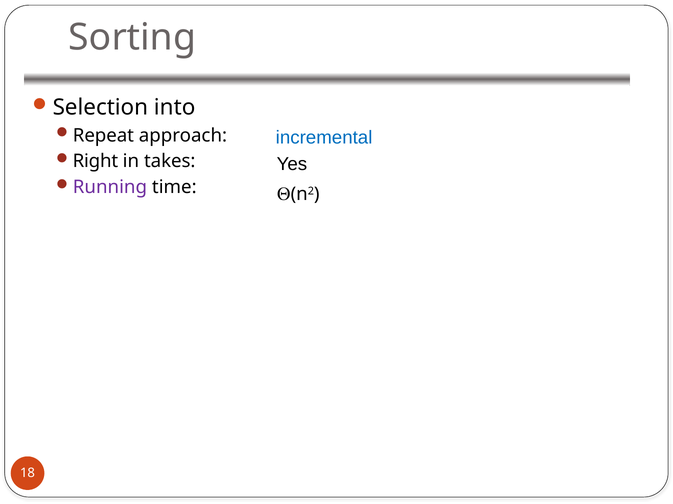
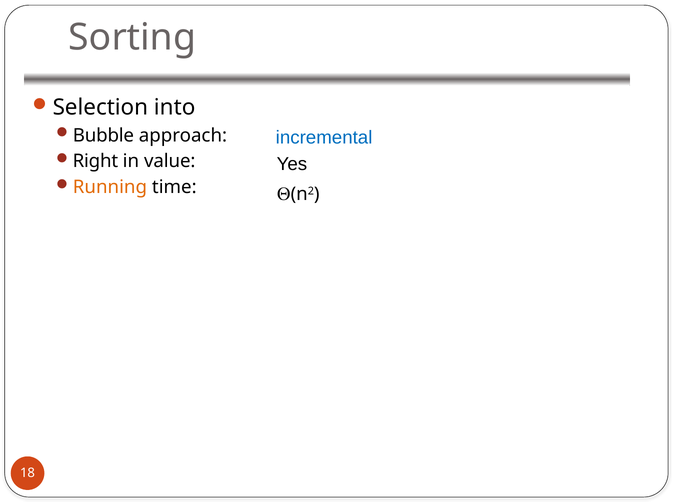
Repeat: Repeat -> Bubble (103, 136)
takes: takes -> value (170, 162)
Running colour: purple -> orange (110, 187)
